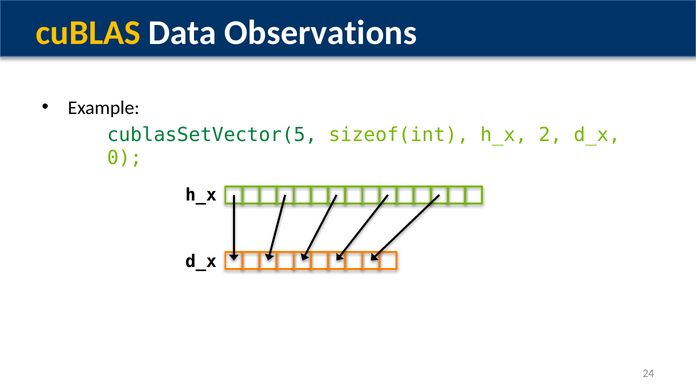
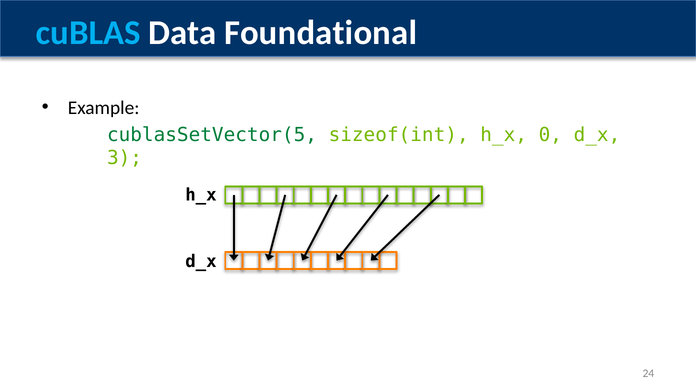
cuBLAS colour: yellow -> light blue (88, 33)
Observations: Observations -> Foundational (321, 33)
2: 2 -> 0 (550, 135)
0: 0 -> 3 (124, 158)
